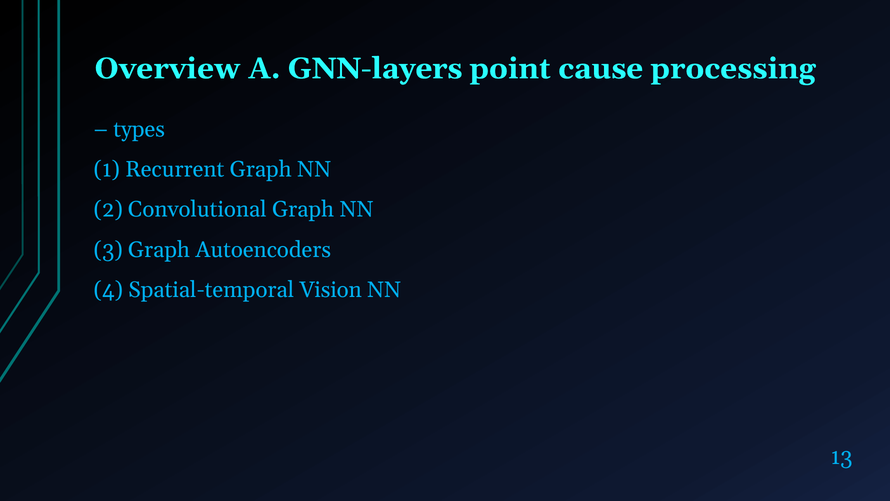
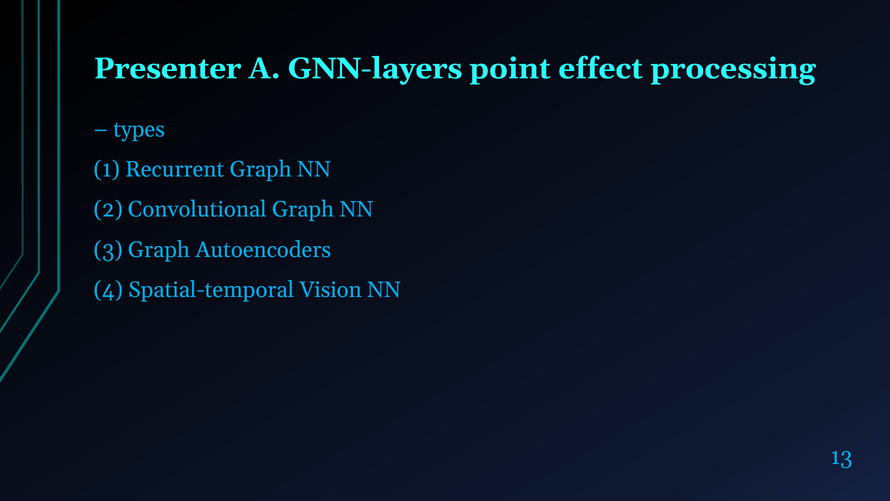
Overview: Overview -> Presenter (168, 68)
cause: cause -> effect (601, 68)
